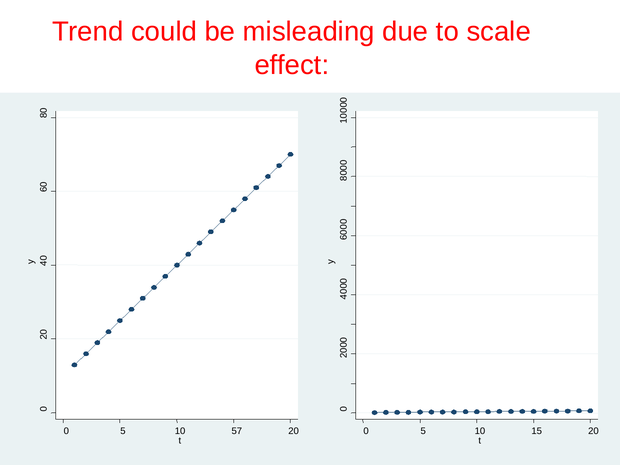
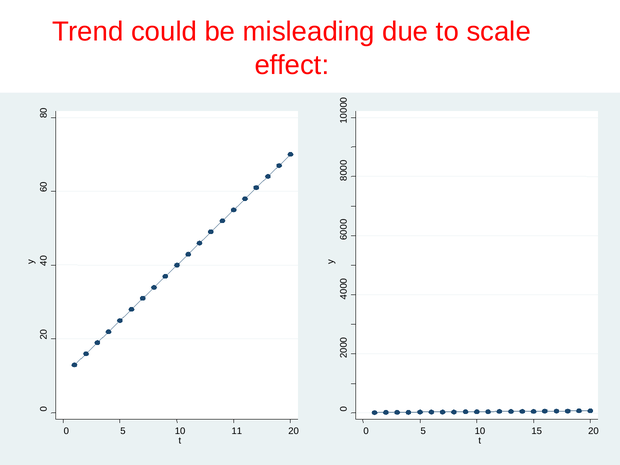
57: 57 -> 11 (237, 431)
